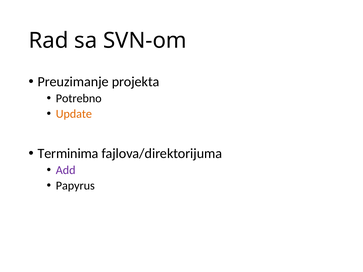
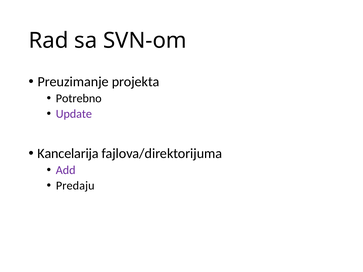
Update colour: orange -> purple (74, 114)
Terminima: Terminima -> Kancelarija (68, 154)
Papyrus: Papyrus -> Predaju (75, 186)
